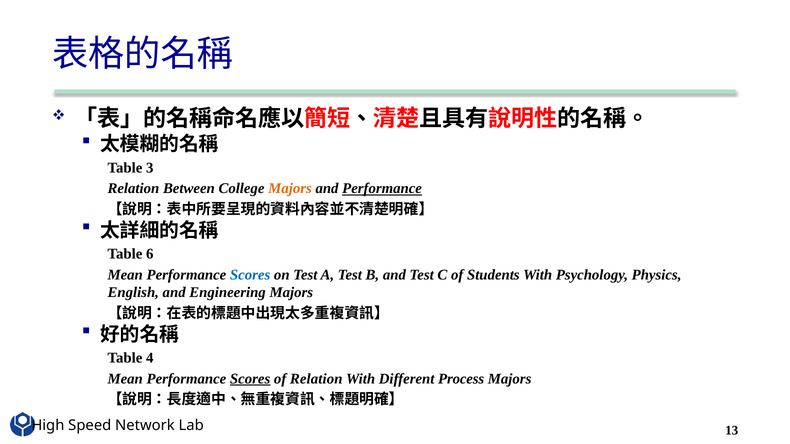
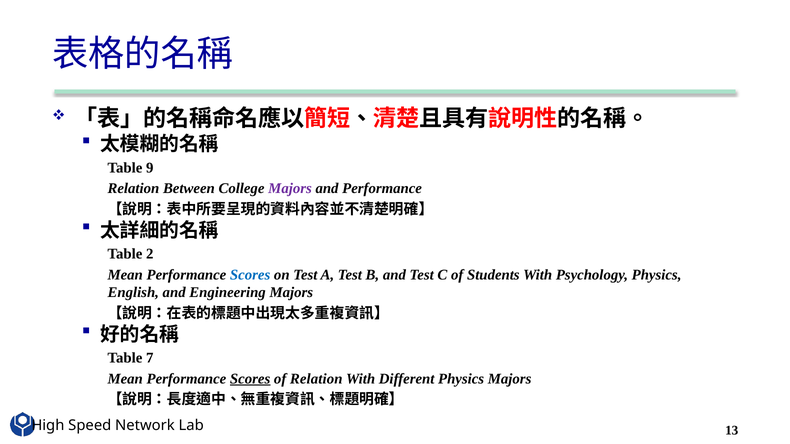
3: 3 -> 9 (150, 168)
Majors colour: orange -> purple (290, 189)
Performance underline: present -> none (382, 189)
6: 6 -> 2 (150, 254)
4: 4 -> 7 (150, 358)
Different Process: Process -> Physics (461, 379)
